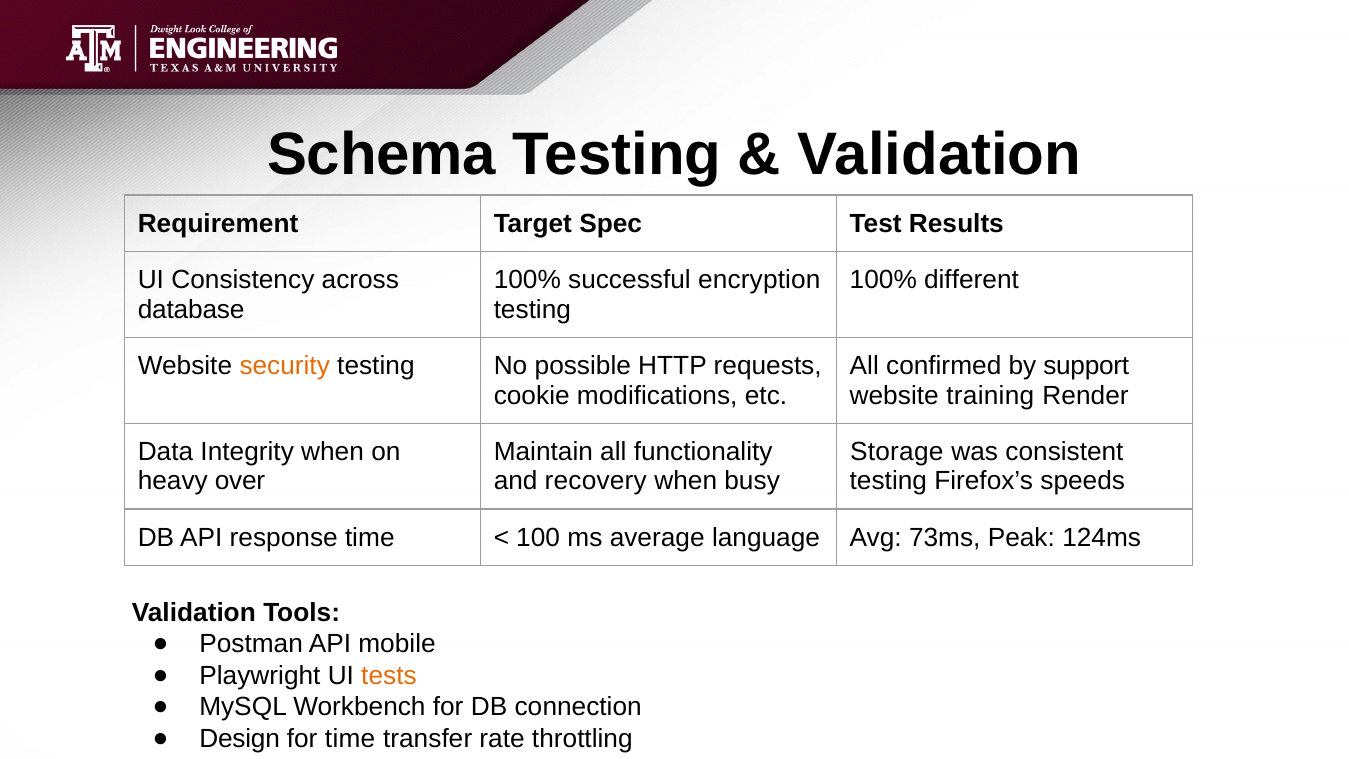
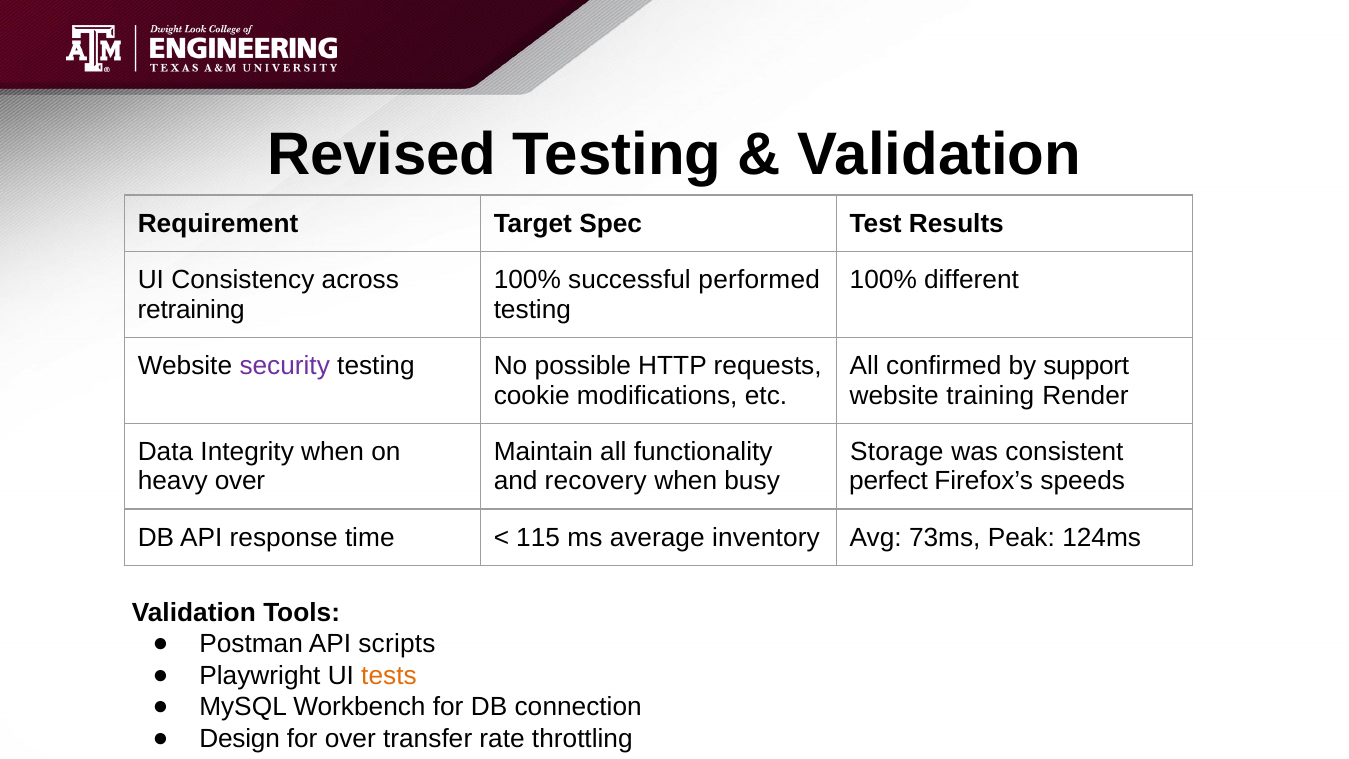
Schema: Schema -> Revised (382, 155)
encryption: encryption -> performed (759, 280)
database: database -> retraining (191, 309)
security colour: orange -> purple (285, 366)
testing: testing -> perfect (889, 481)
100: 100 -> 115 (538, 538)
language: language -> inventory (766, 538)
mobile: mobile -> scripts (397, 644)
for time: time -> over (350, 739)
